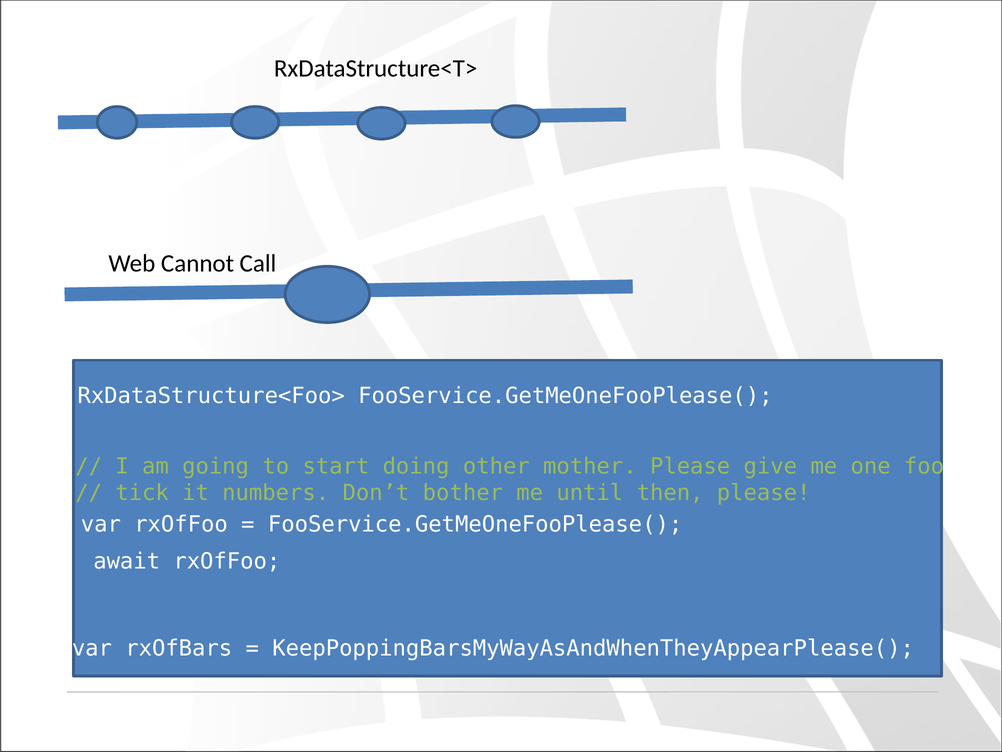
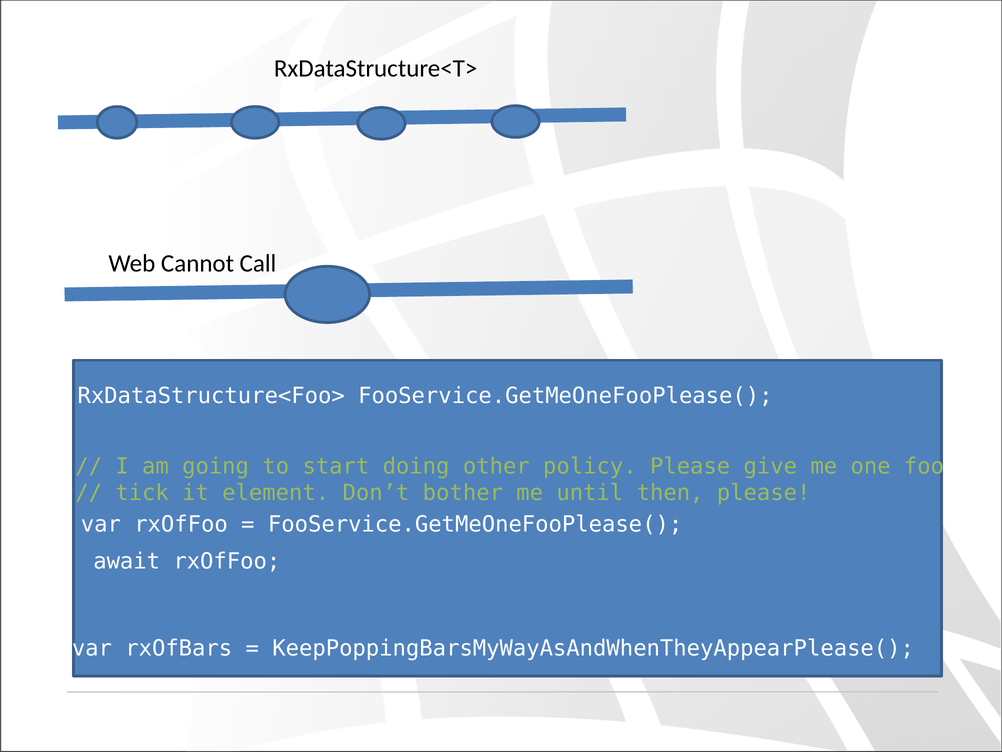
mother: mother -> policy (590, 466)
numbers: numbers -> element (276, 493)
